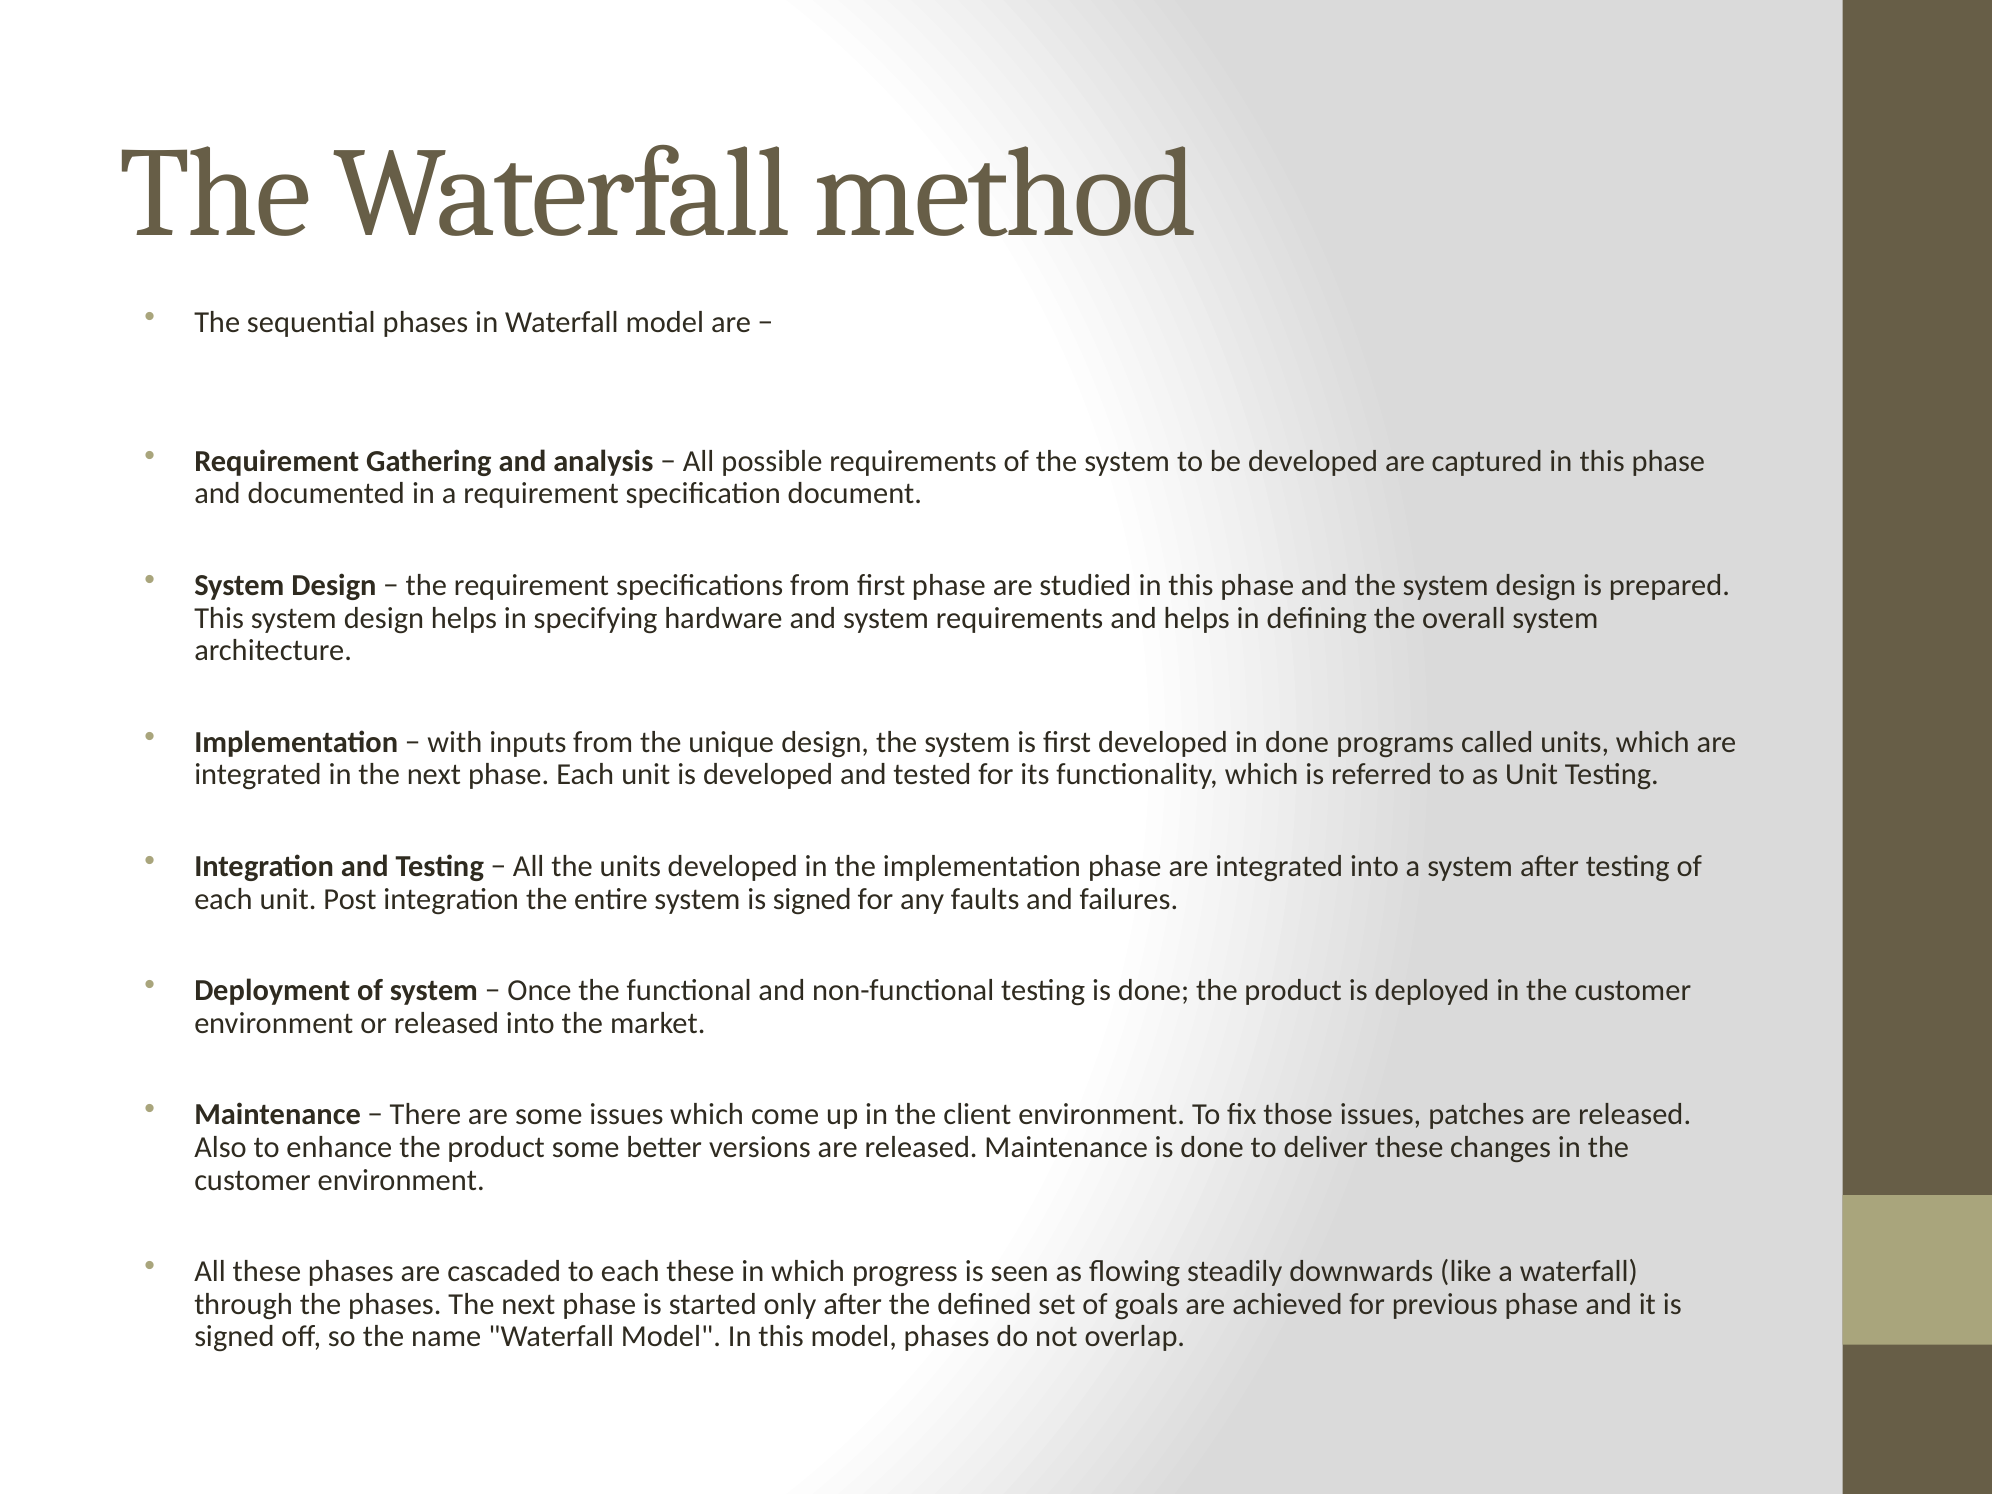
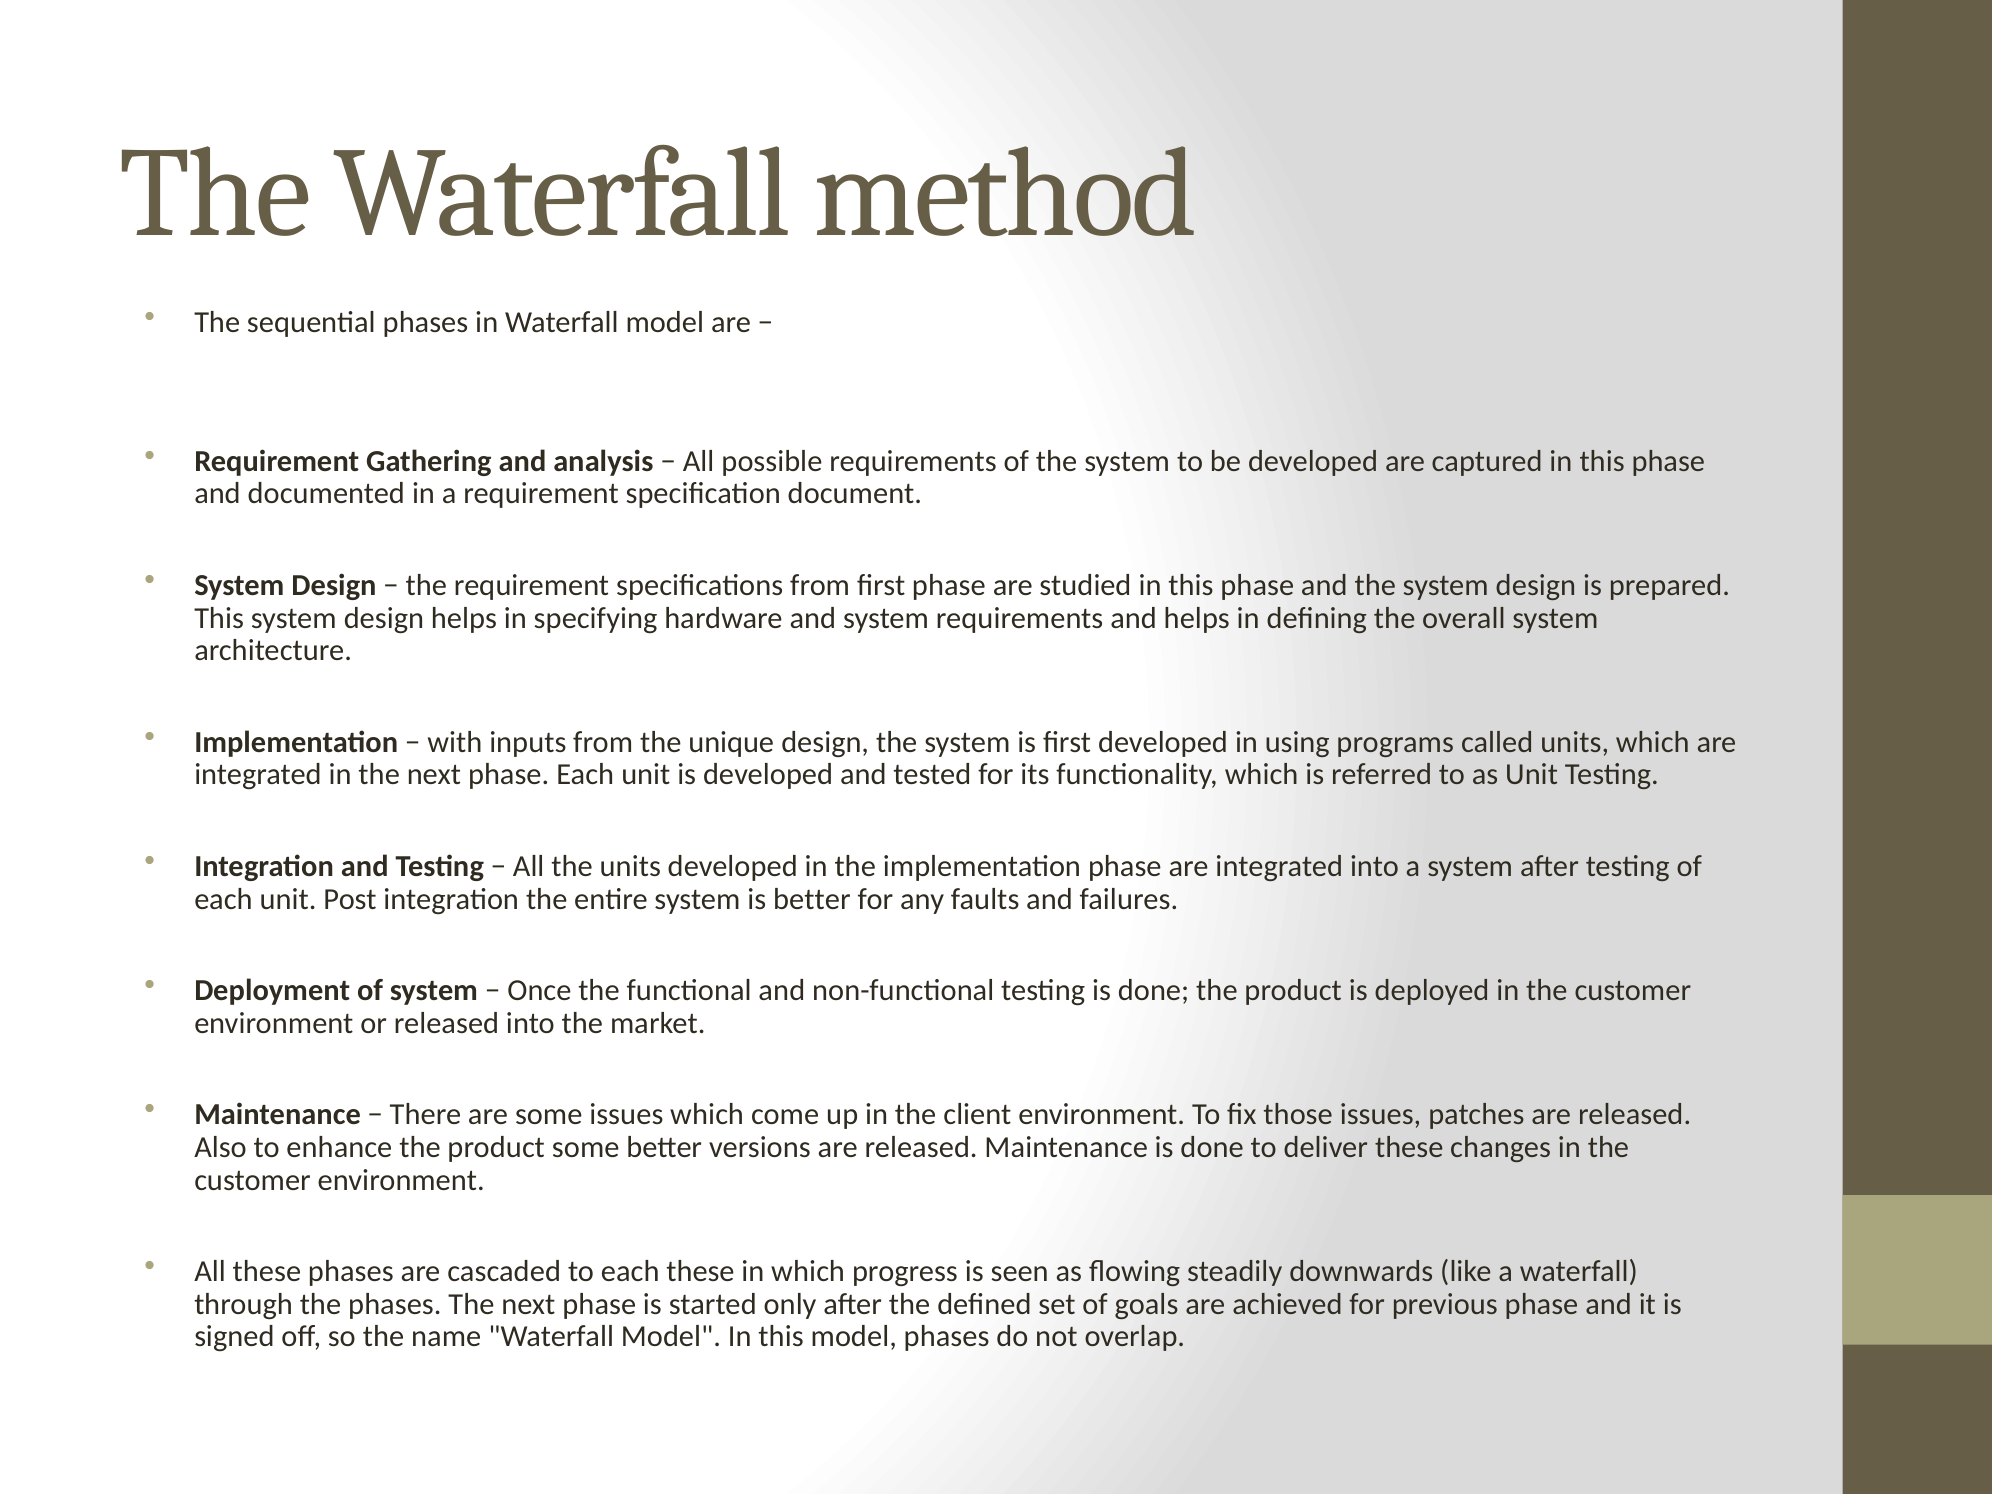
in done: done -> using (1297, 742)
system is signed: signed -> better (812, 899)
